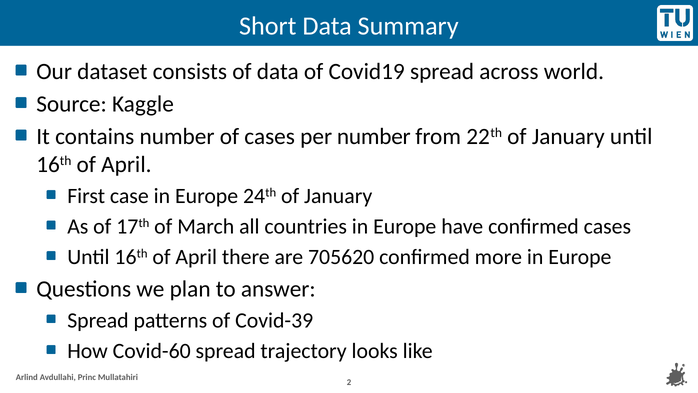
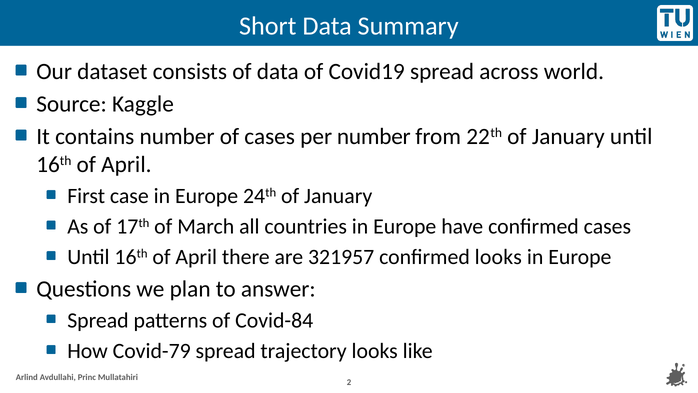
705620: 705620 -> 321957 (341, 257)
confirmed more: more -> looks (498, 257)
Covid-39: Covid-39 -> Covid-84 (274, 320)
Covid-60: Covid-60 -> Covid-79 (152, 351)
